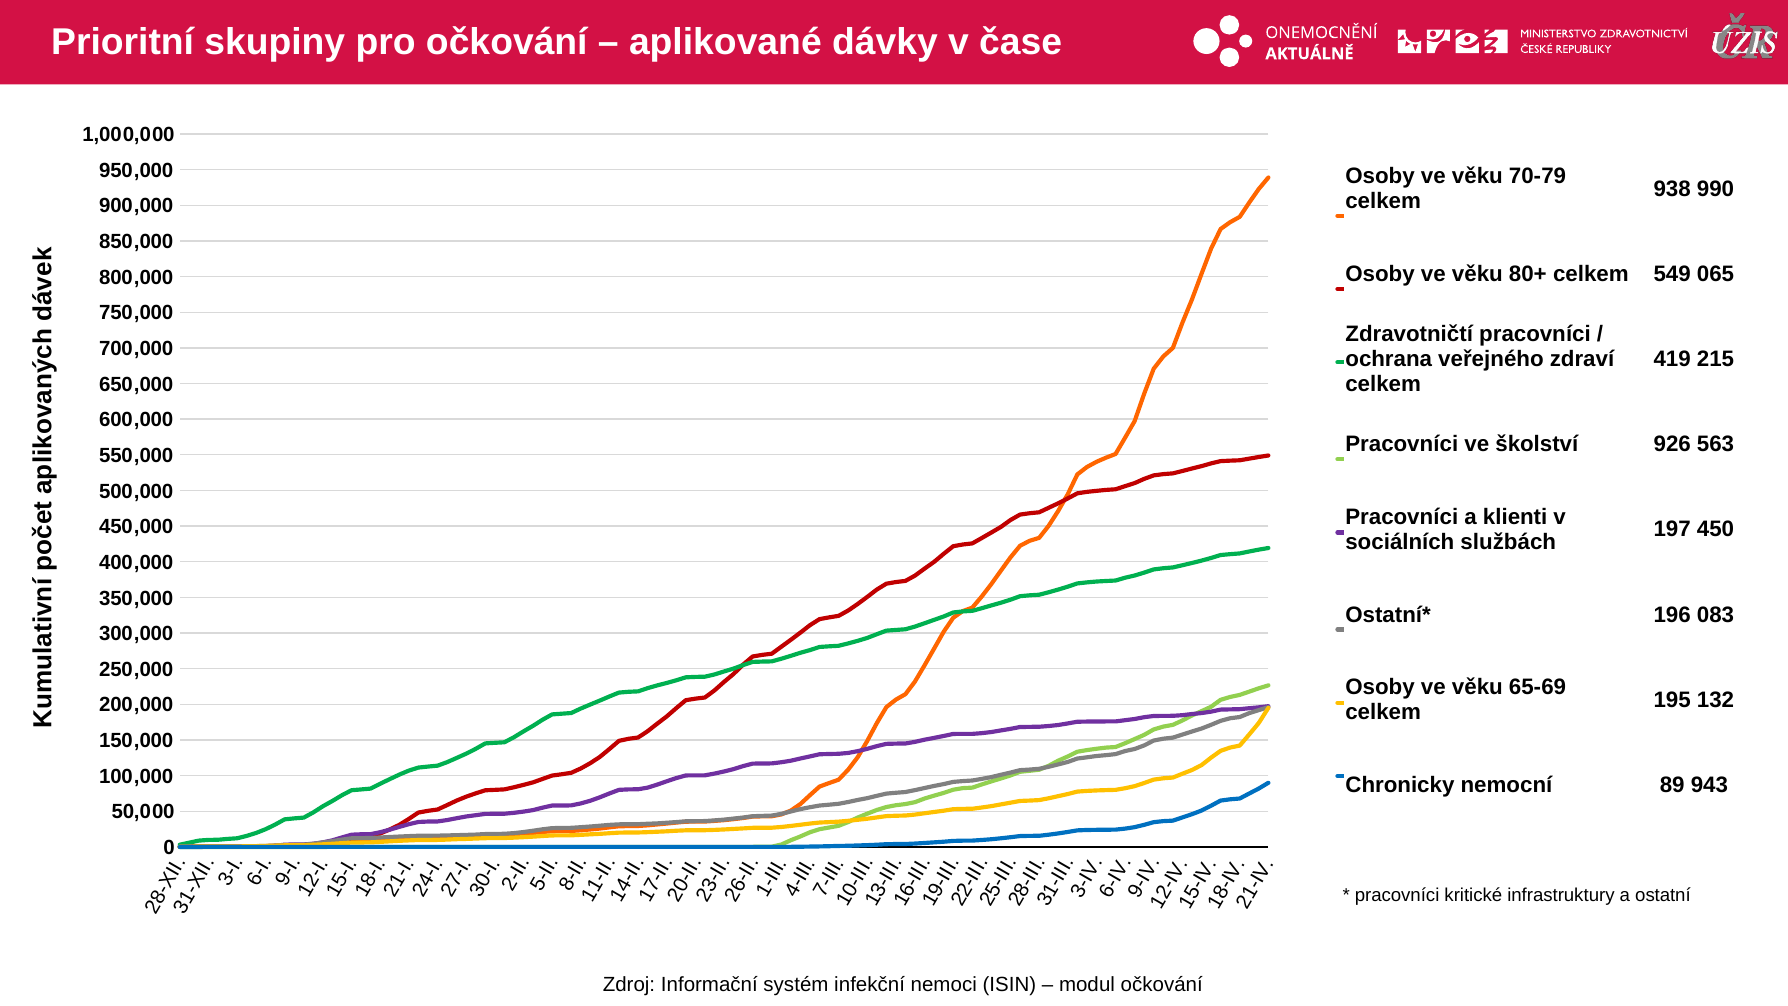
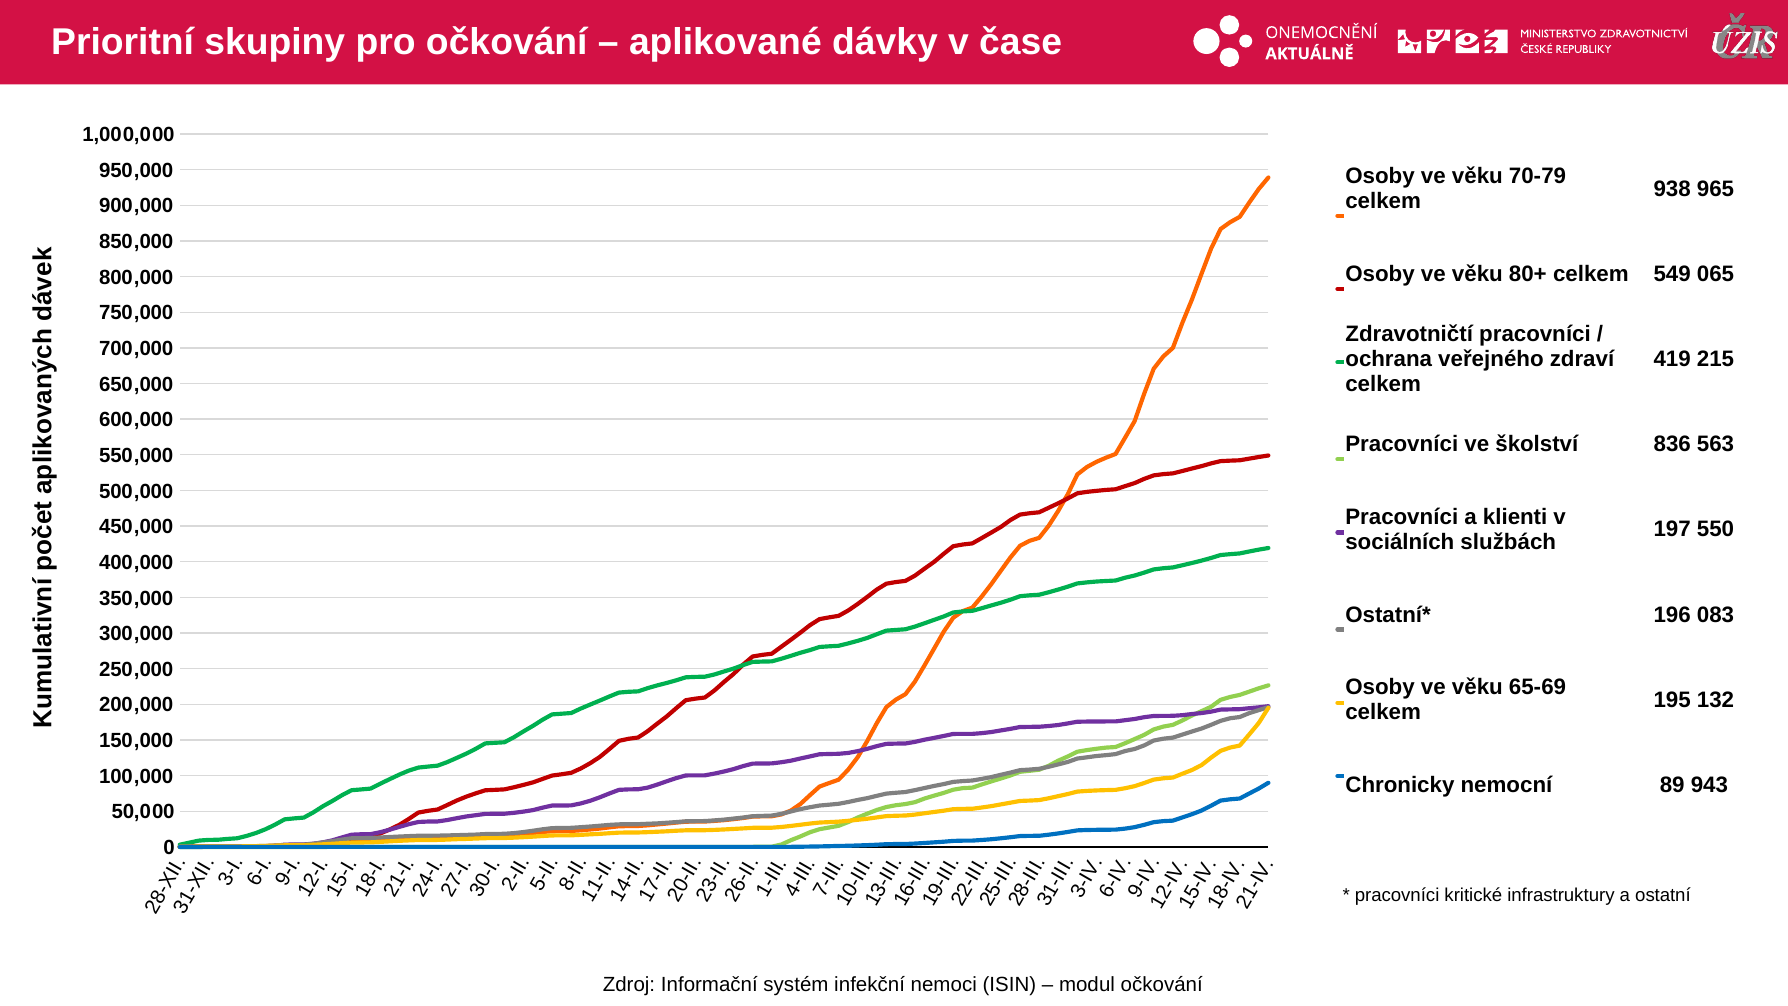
990: 990 -> 965 (1716, 189)
926: 926 -> 836 (1672, 444)
450: 450 -> 550 (1716, 529)
